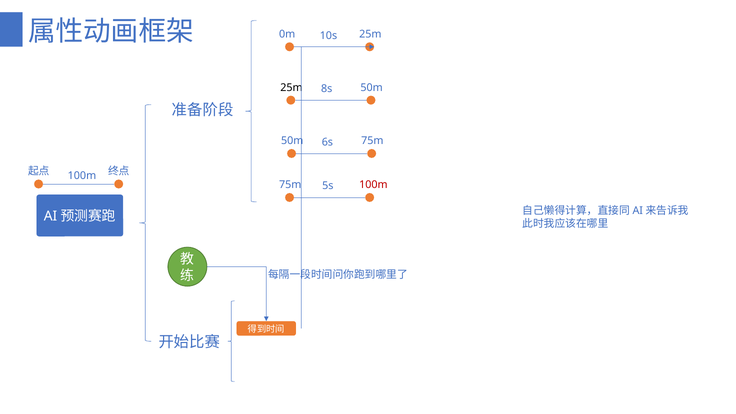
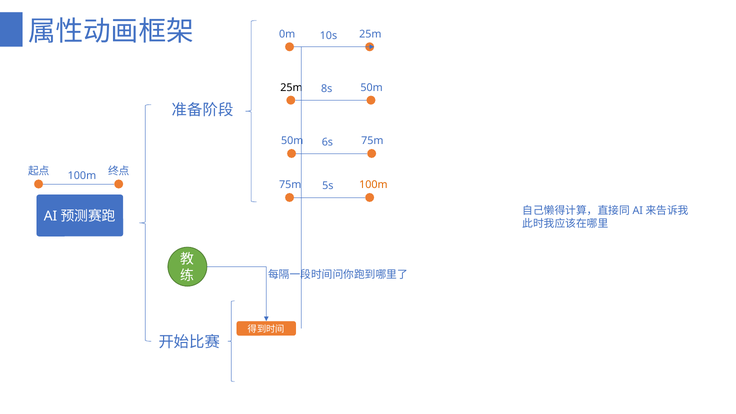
100m colour: red -> orange (373, 185)
